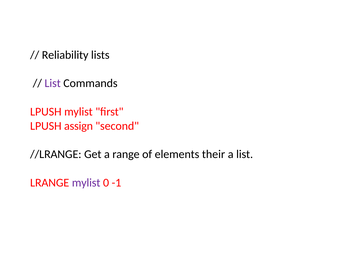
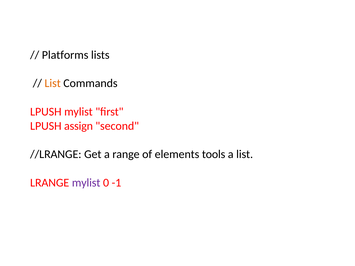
Reliability: Reliability -> Platforms (65, 55)
List colour: purple -> orange (53, 83)
their: their -> tools (214, 154)
